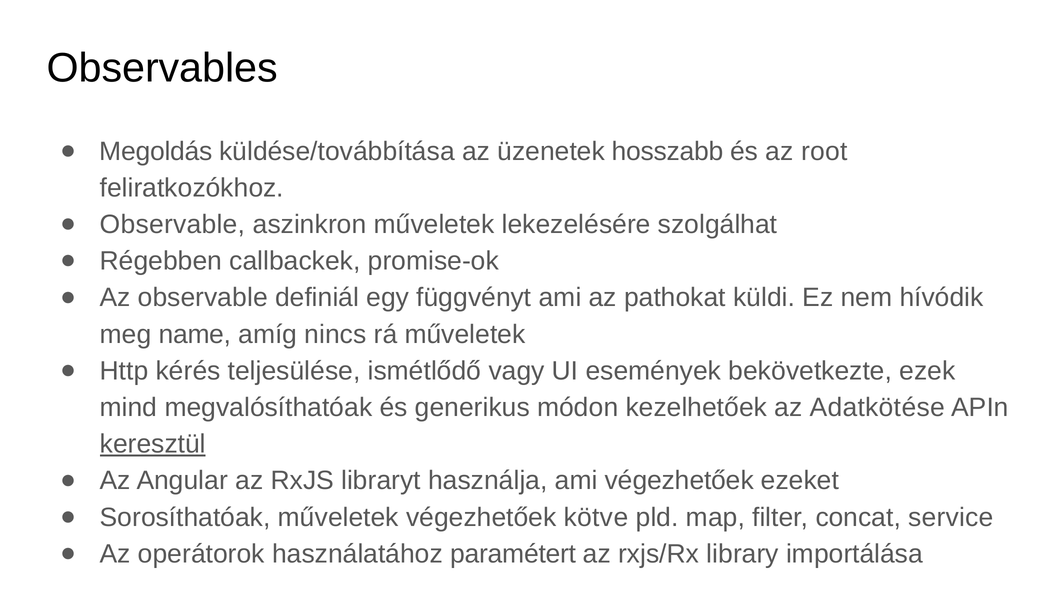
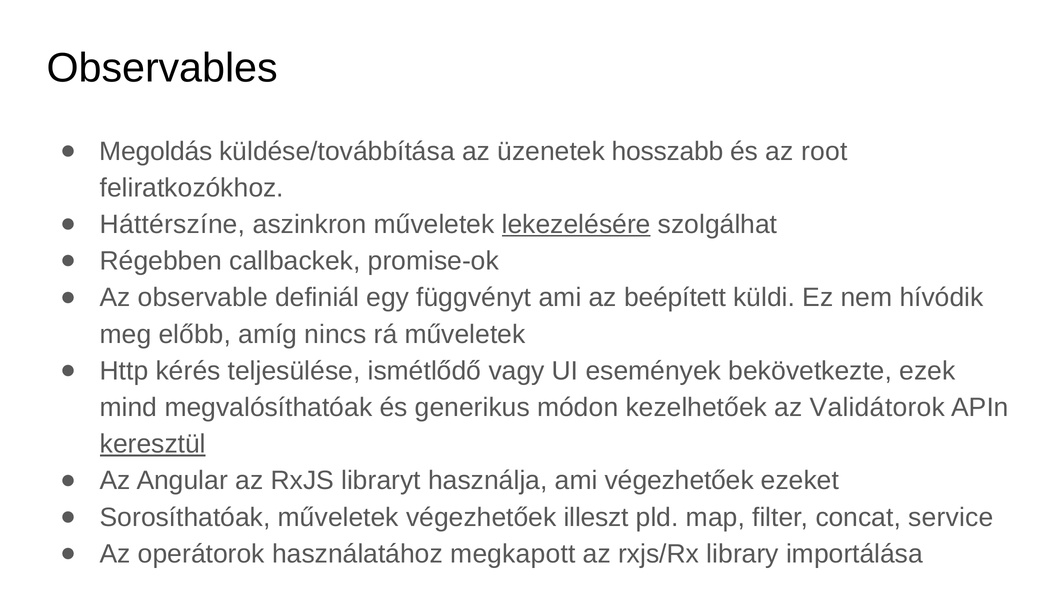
Observable: Observable -> Háttérszíne (173, 224)
lekezelésére underline: none -> present (576, 224)
pathokat: pathokat -> beépített (675, 298)
name: name -> előbb (195, 334)
Adatkötése: Adatkötése -> Validátorok (877, 407)
kötve: kötve -> illeszt (596, 517)
paramétert: paramétert -> megkapott (513, 554)
